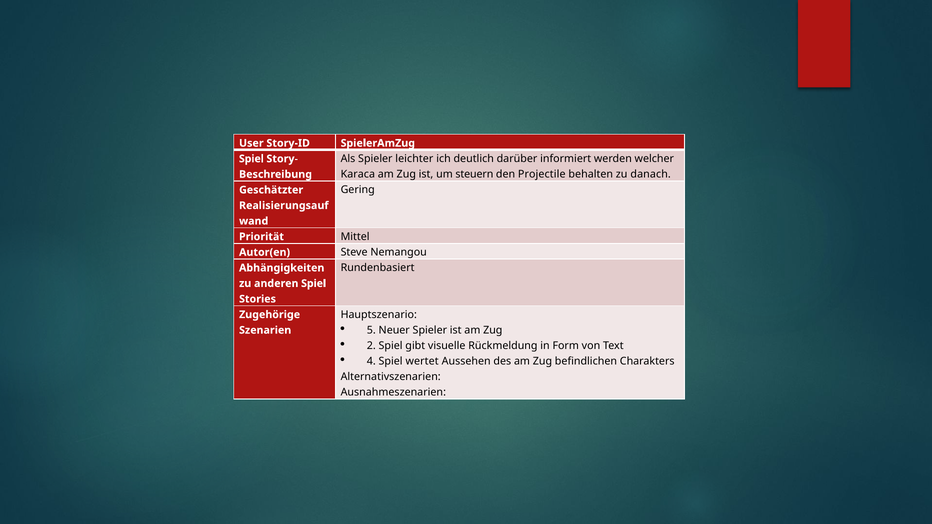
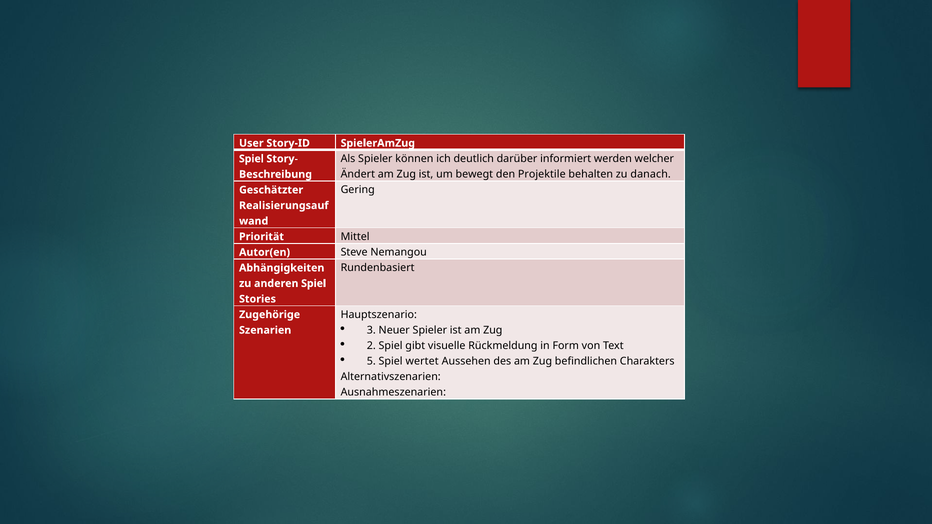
leichter: leichter -> können (414, 159)
Karaca: Karaca -> Ändert (358, 174)
steuern: steuern -> bewegt (474, 174)
Projectile: Projectile -> Projektile (542, 174)
5: 5 -> 3 (371, 330)
4: 4 -> 5 (371, 361)
